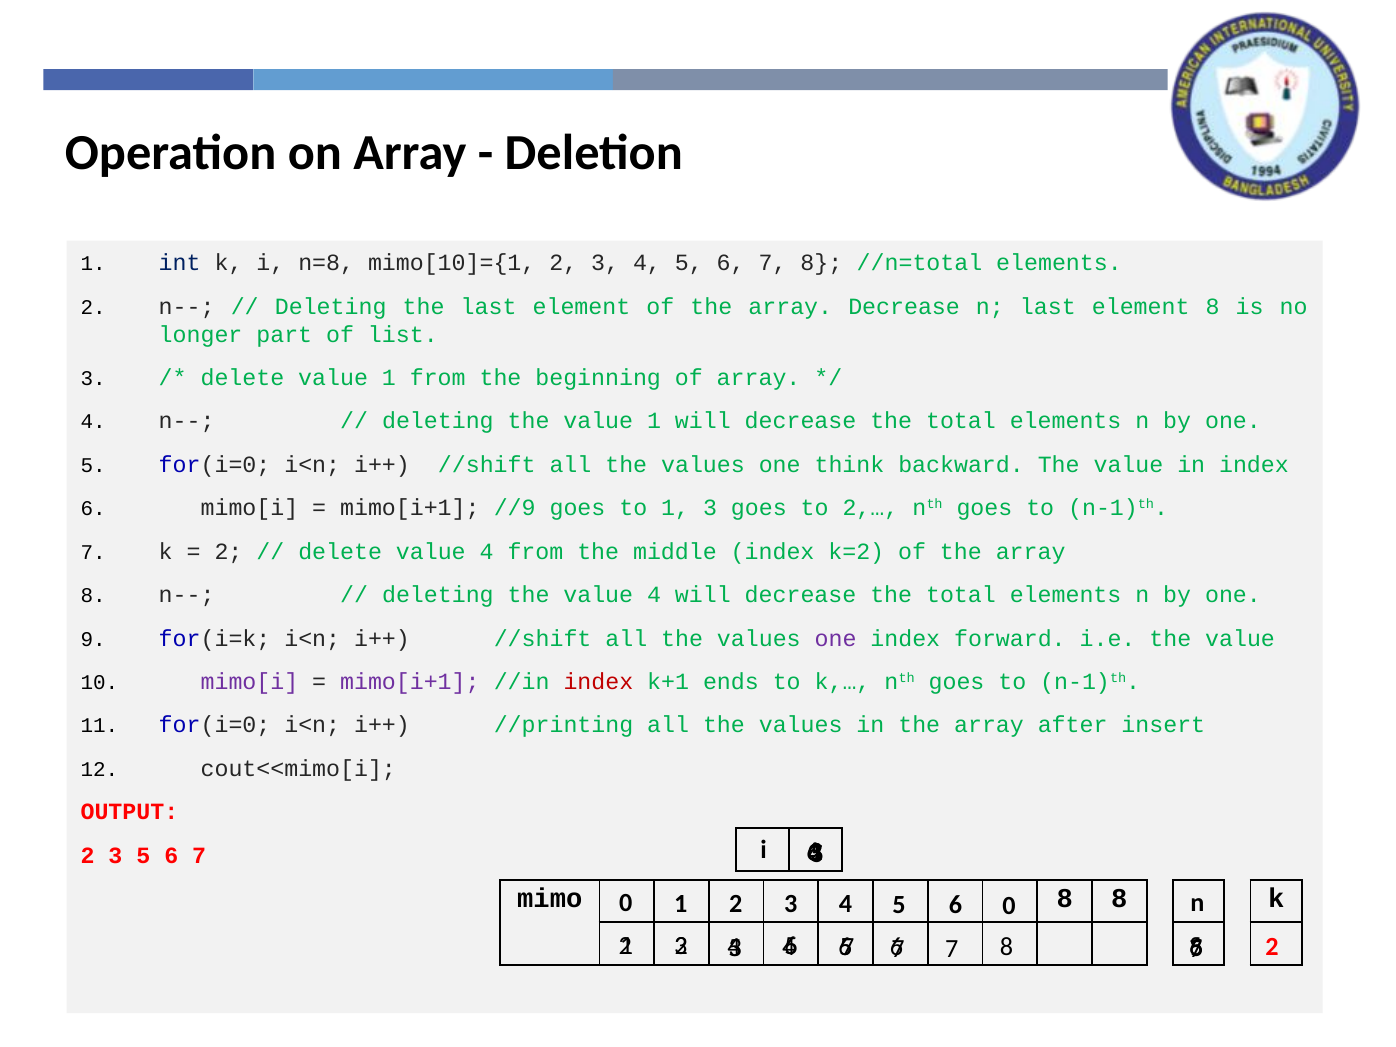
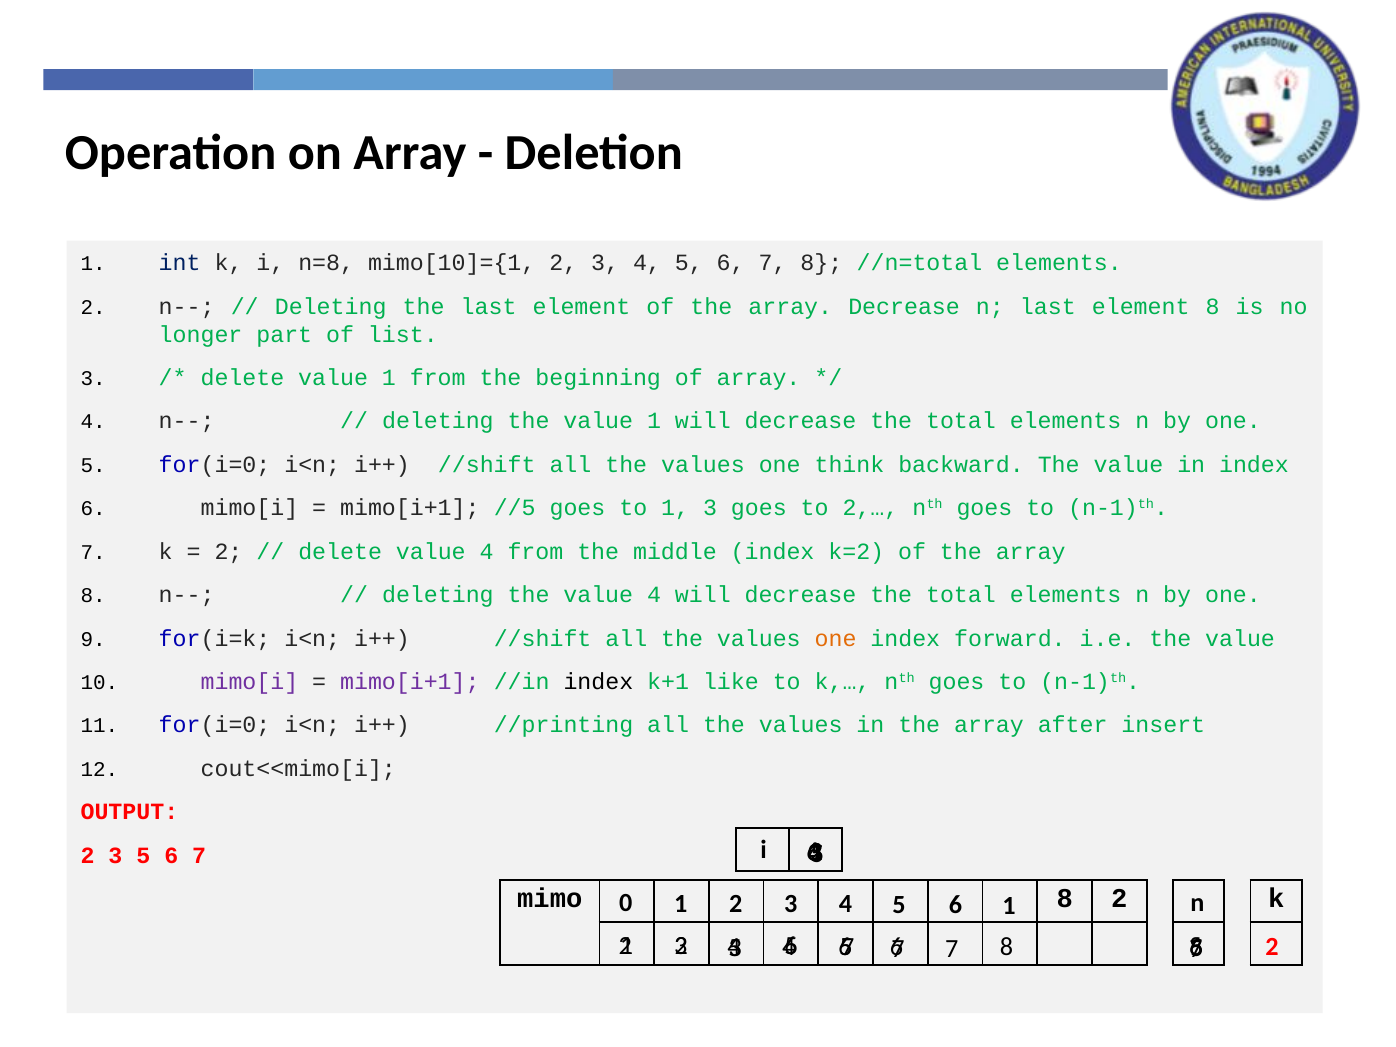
//9: //9 -> //5 (515, 508)
one colour: purple -> orange (836, 638)
index colour: red -> black (598, 682)
ends: ends -> like (731, 682)
8 8: 8 -> 2 (1119, 899)
6 0: 0 -> 1 (1009, 906)
